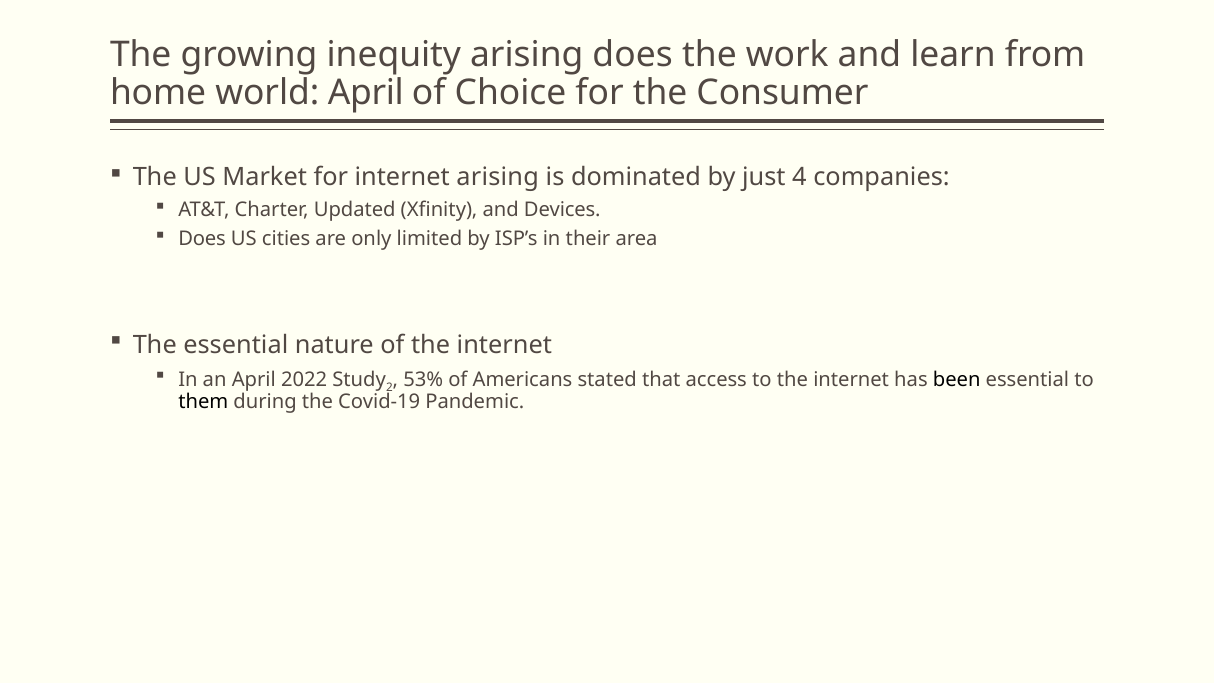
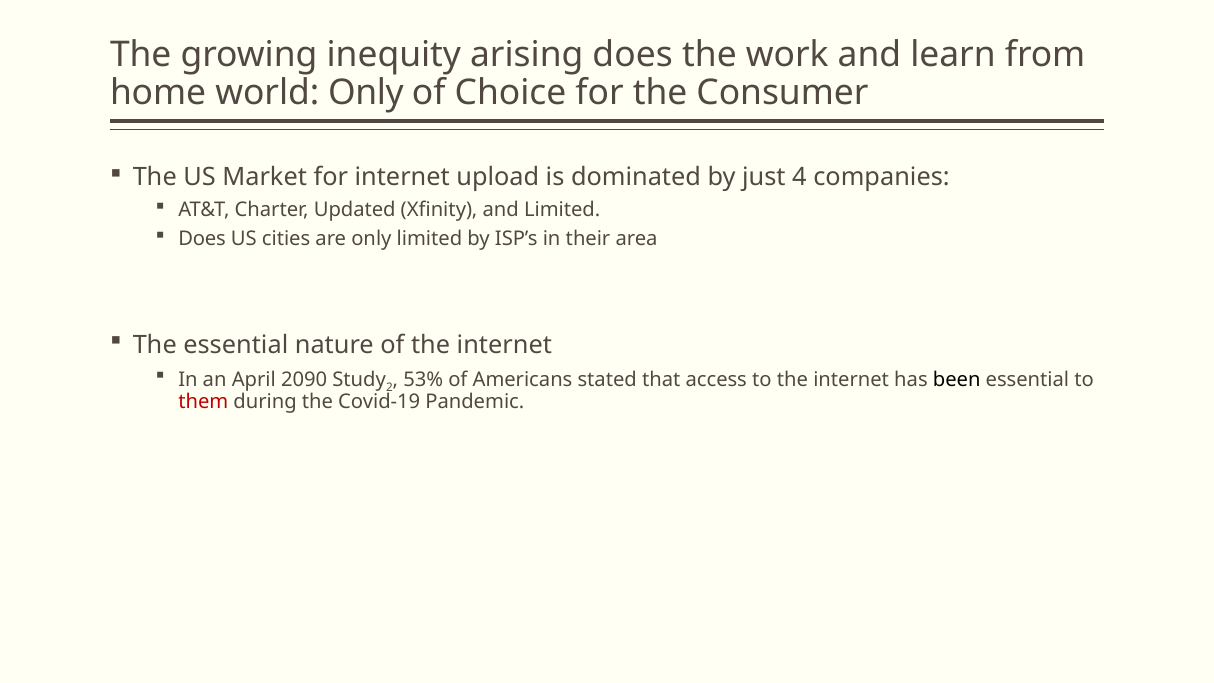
world April: April -> Only (366, 93)
internet arising: arising -> upload (498, 177)
and Devices: Devices -> Limited (562, 210)
2022: 2022 -> 2090 (304, 380)
them colour: black -> red (203, 402)
